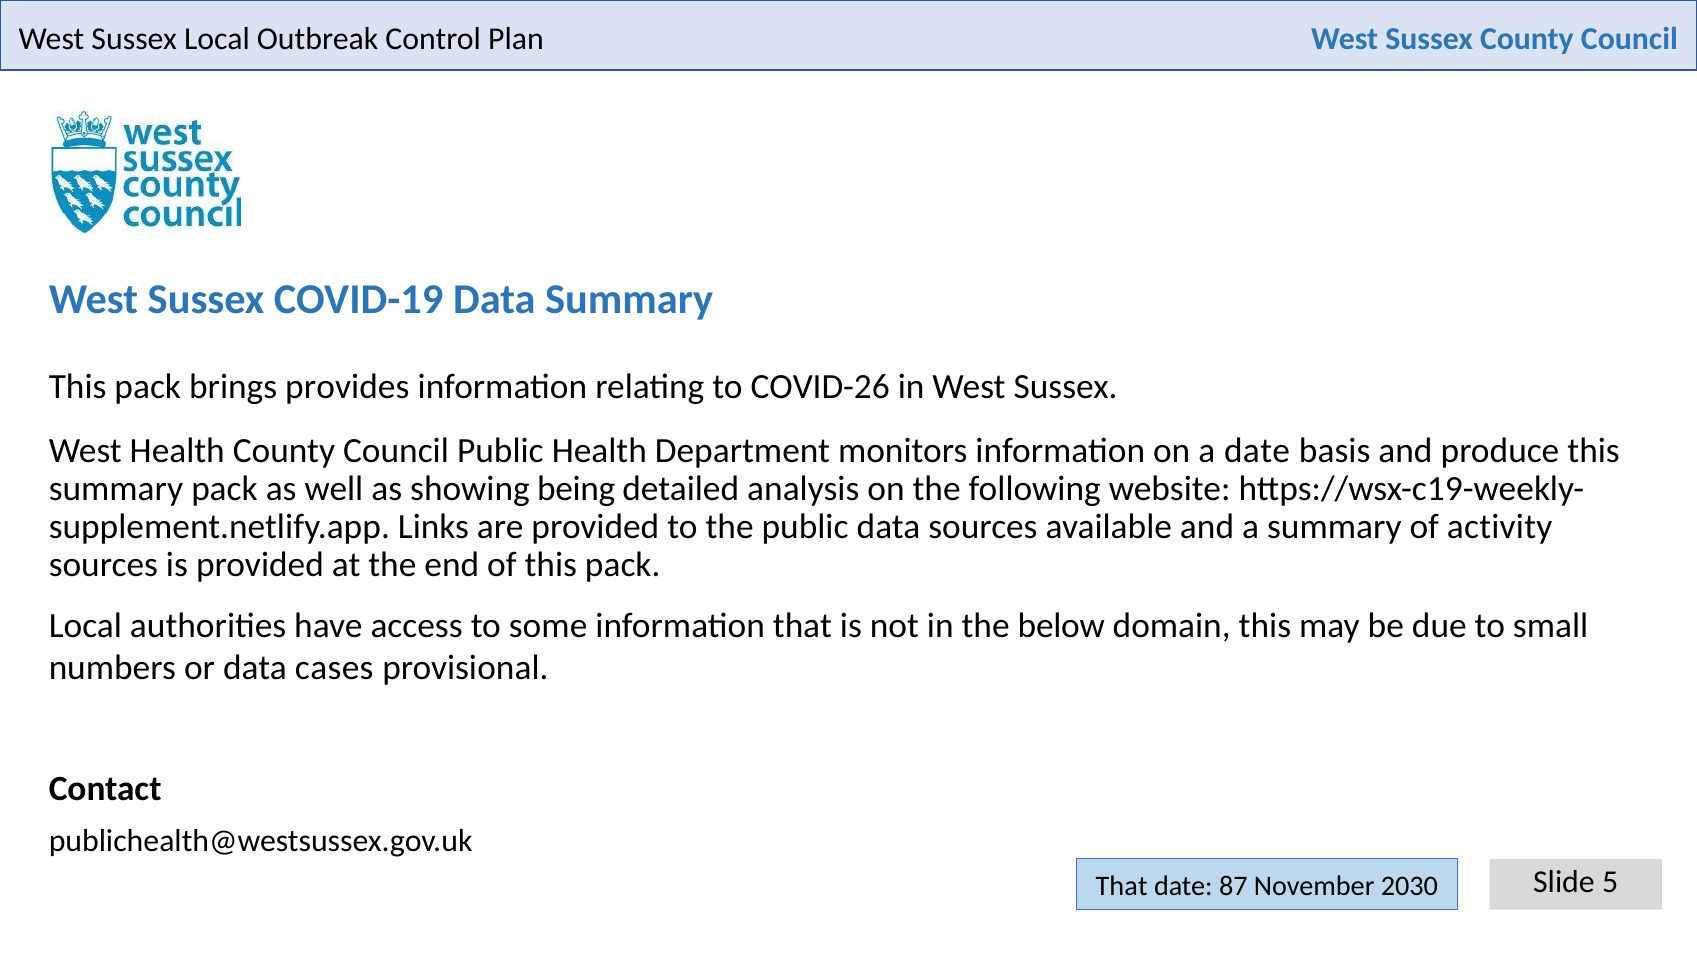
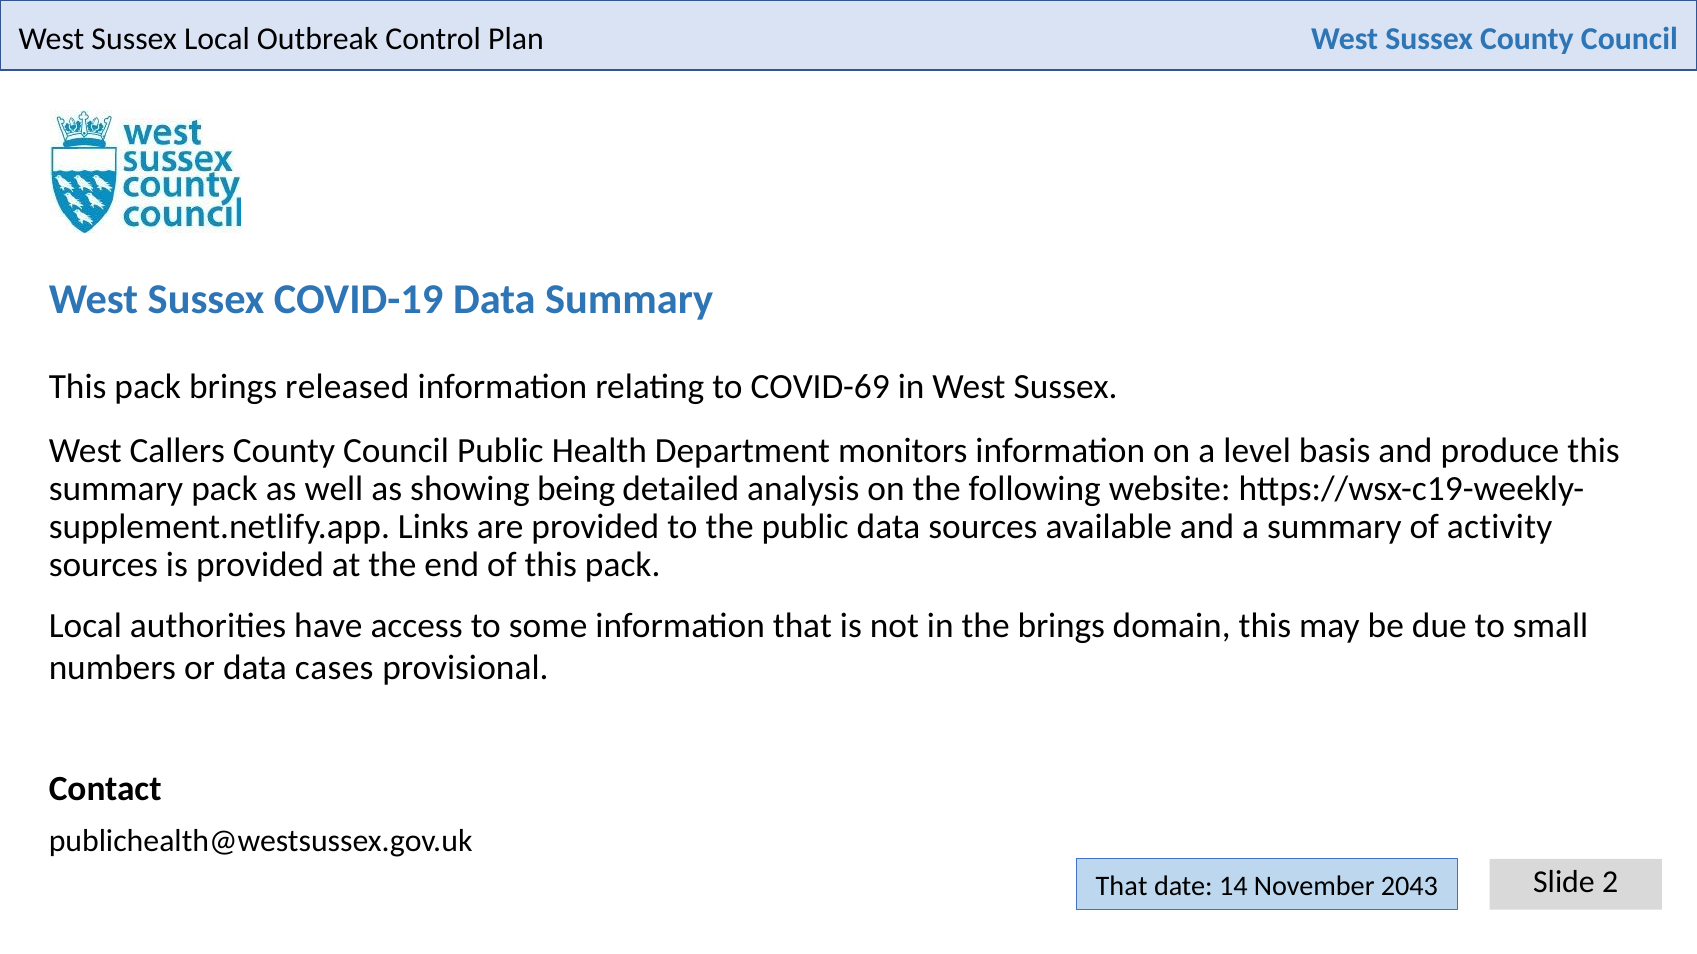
provides: provides -> released (347, 388)
COVID-26: COVID-26 -> COVID-69 (820, 388)
West Health: Health -> Callers (177, 451)
a date: date -> level (1257, 451)
the below: below -> brings (1061, 626)
5: 5 -> 2 (1610, 883)
87: 87 -> 14 (1233, 887)
2030: 2030 -> 2043 (1409, 887)
